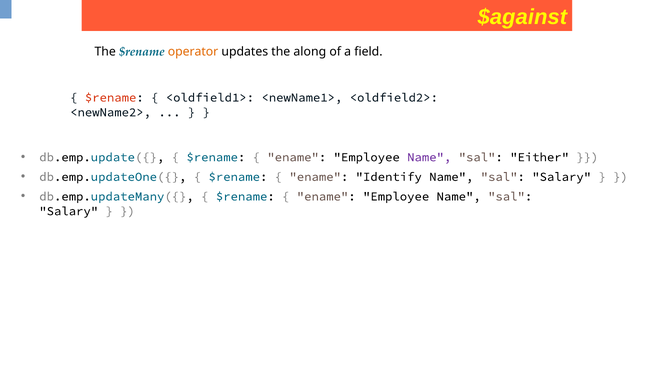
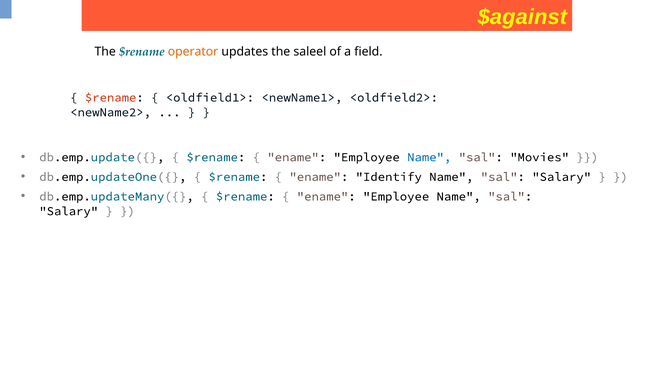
along: along -> saleel (310, 51)
Name colour: purple -> blue (429, 157)
Either: Either -> Movies (540, 157)
